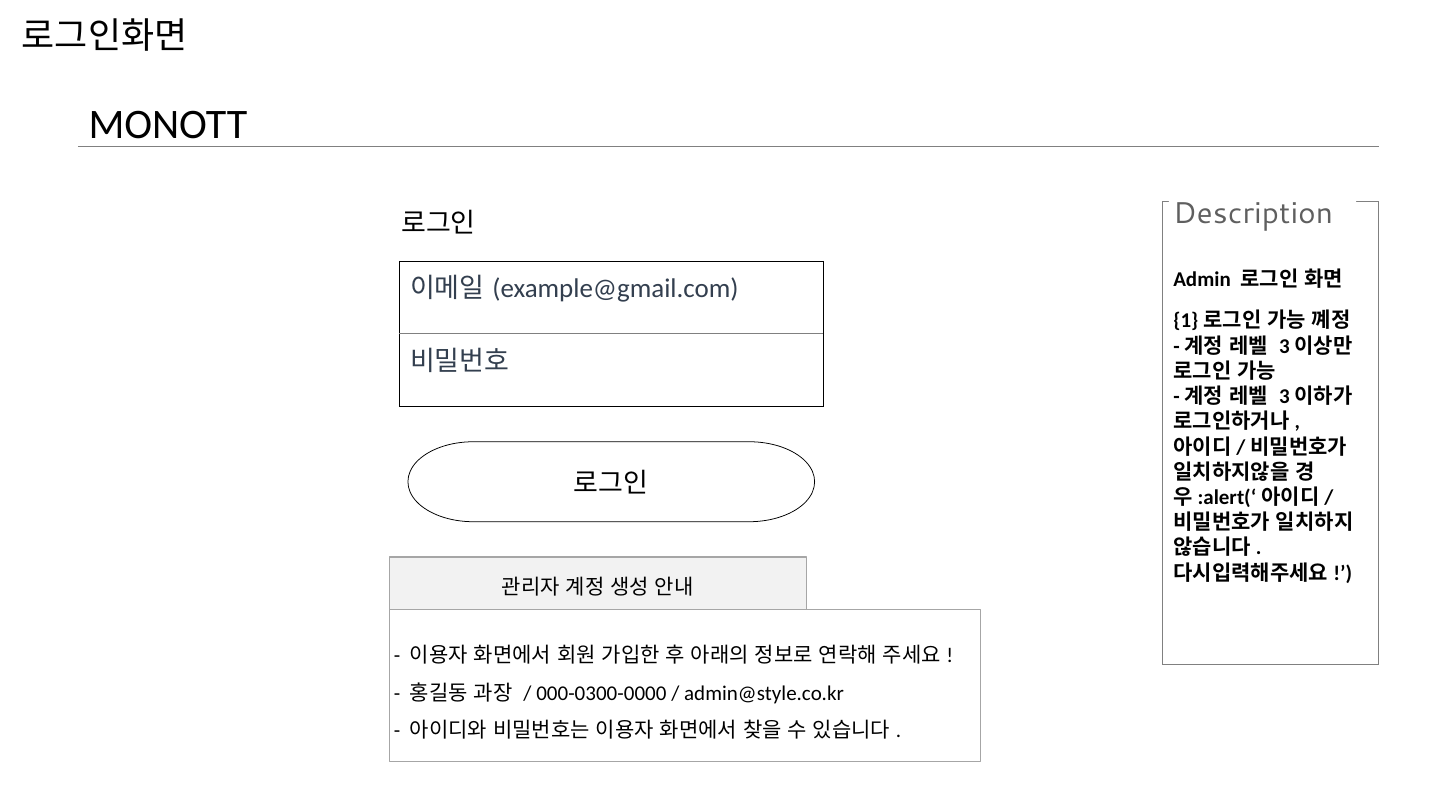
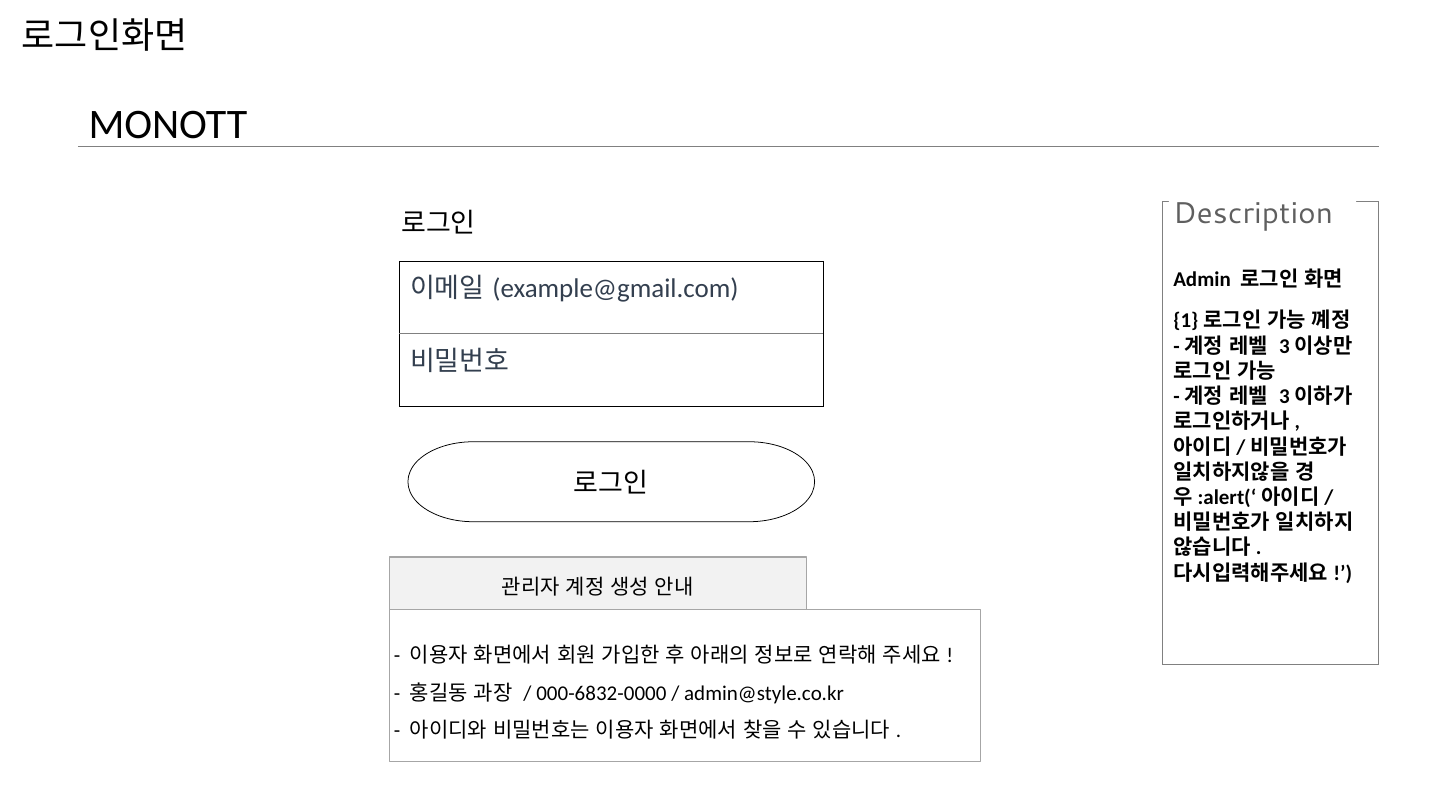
000-0300-0000: 000-0300-0000 -> 000-6832-0000 (601, 693)
